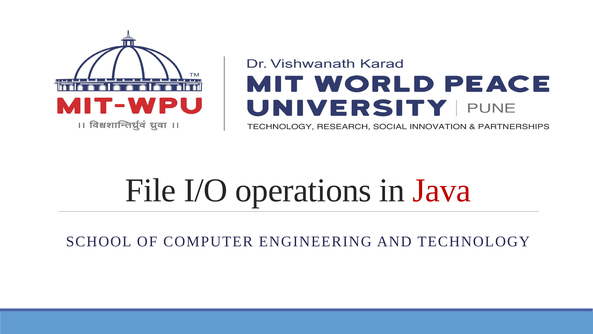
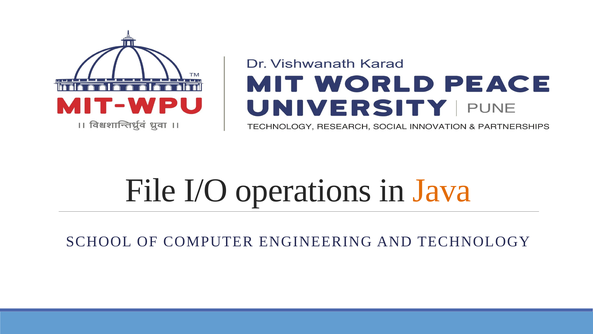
Java colour: red -> orange (442, 190)
